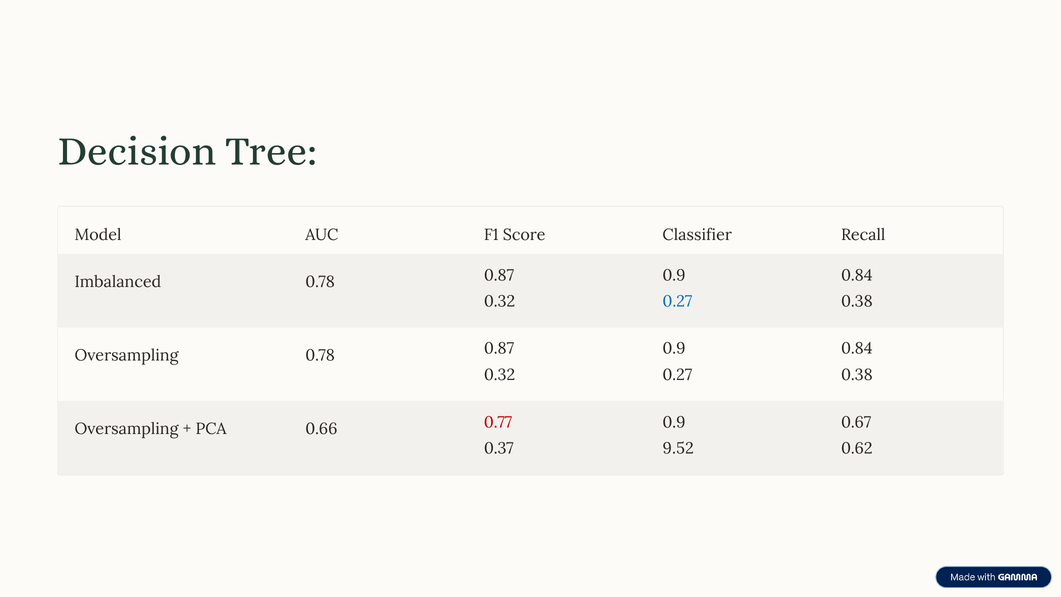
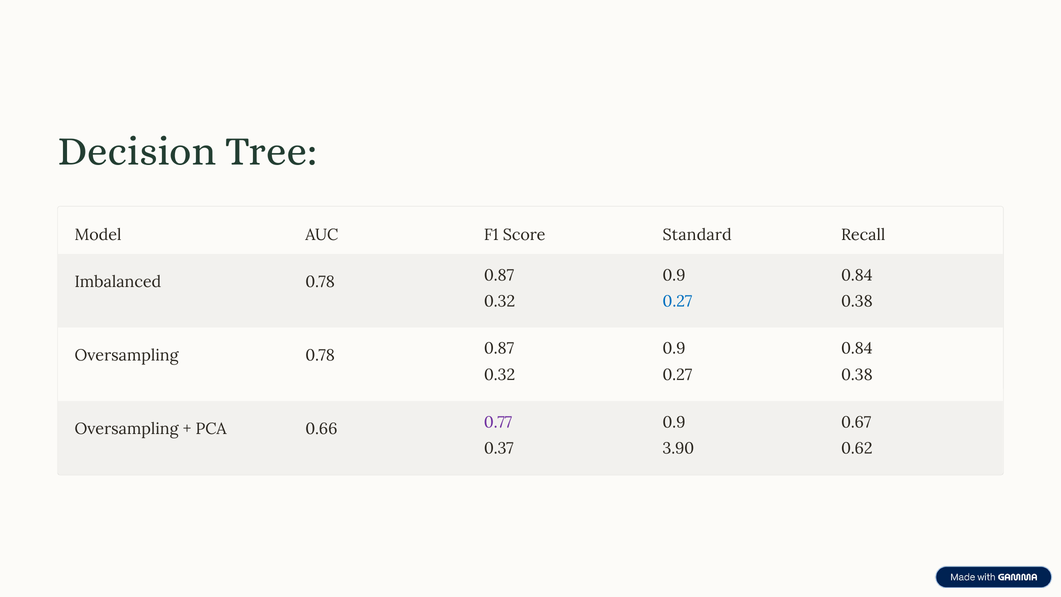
Classifier: Classifier -> Standard (697, 235)
0.77 colour: red -> purple (498, 422)
9.52: 9.52 -> 3.90 (678, 448)
